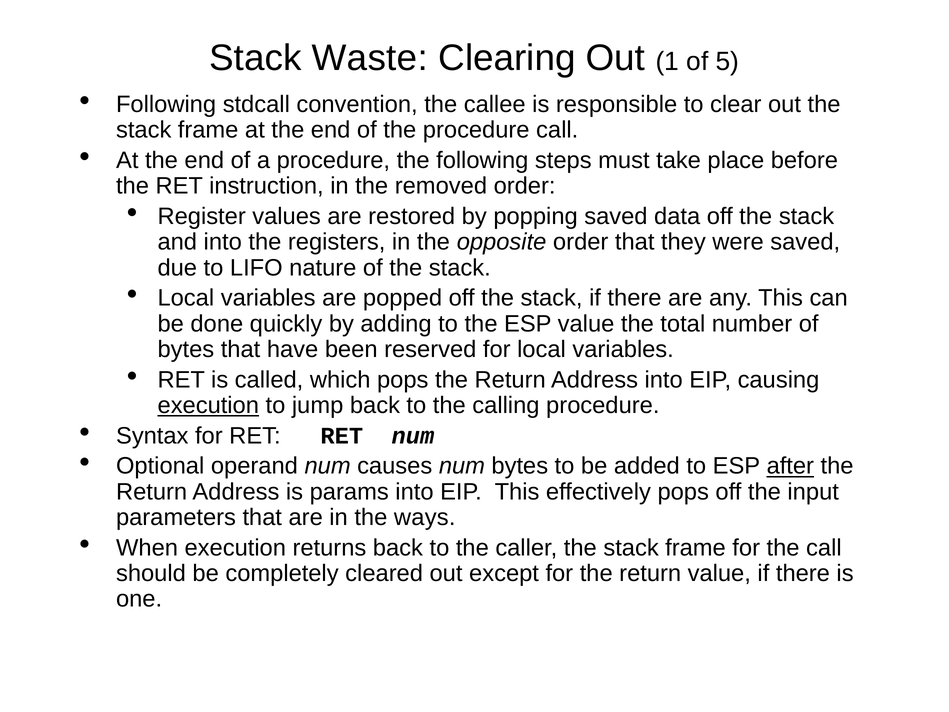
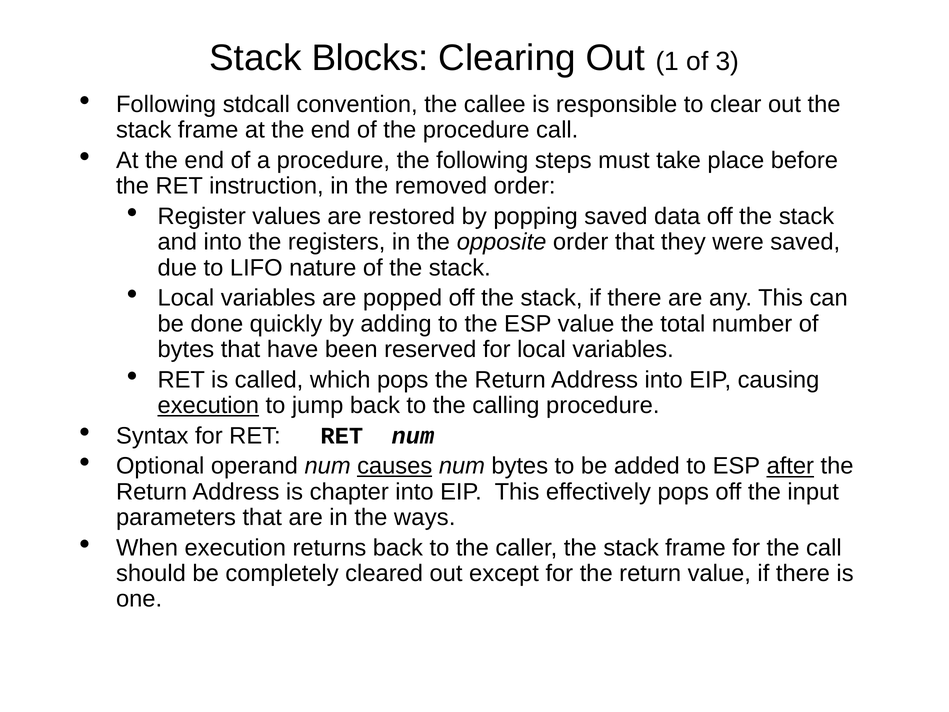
Waste: Waste -> Blocks (370, 58)
5: 5 -> 3 (728, 61)
causes underline: none -> present (395, 466)
params: params -> chapter (349, 492)
